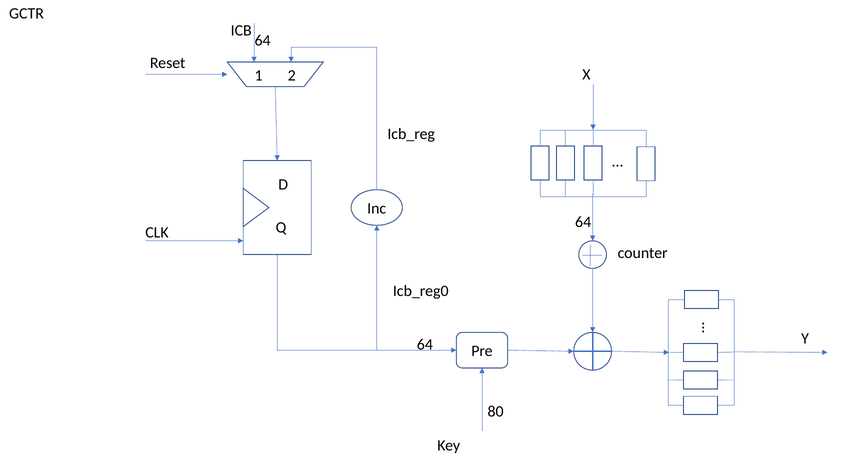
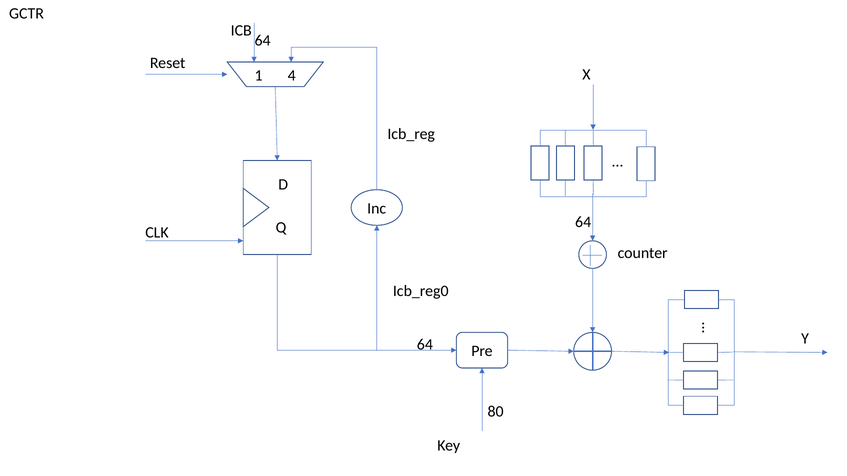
2: 2 -> 4 (292, 76)
